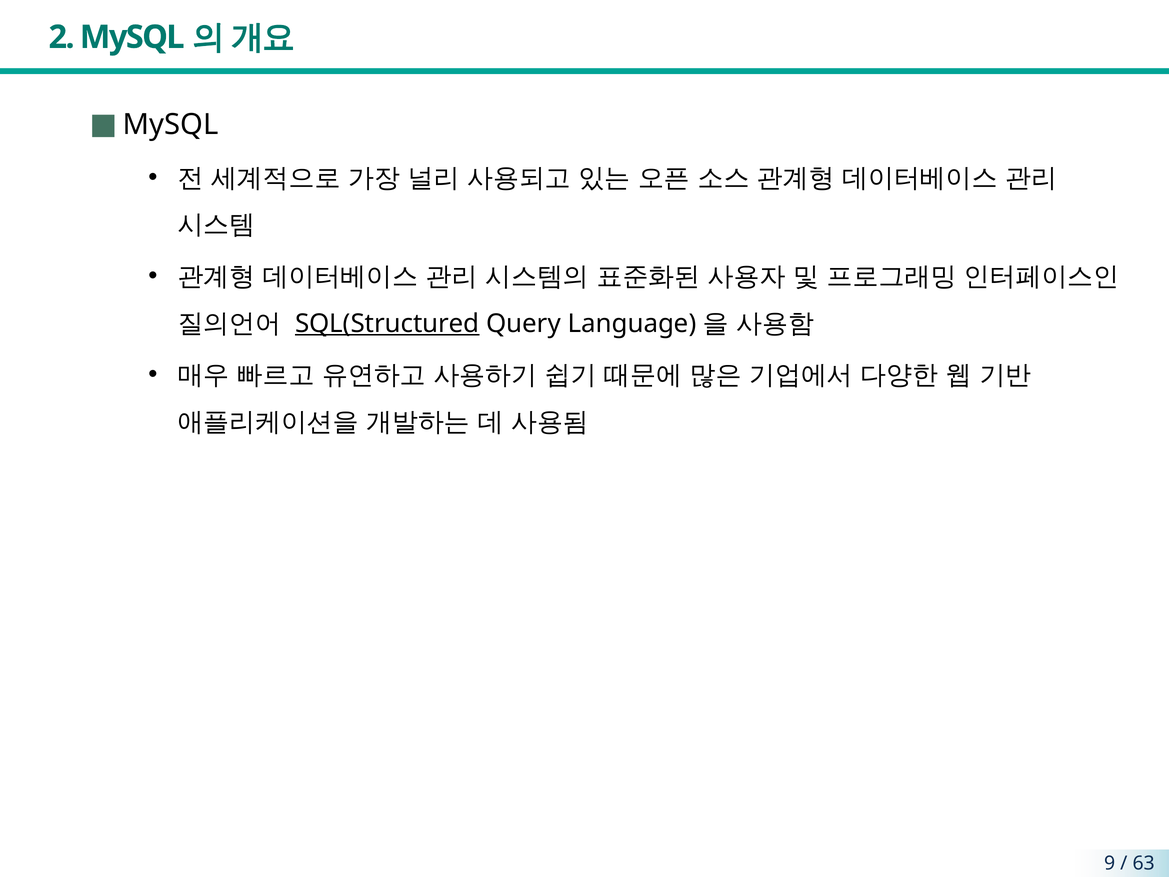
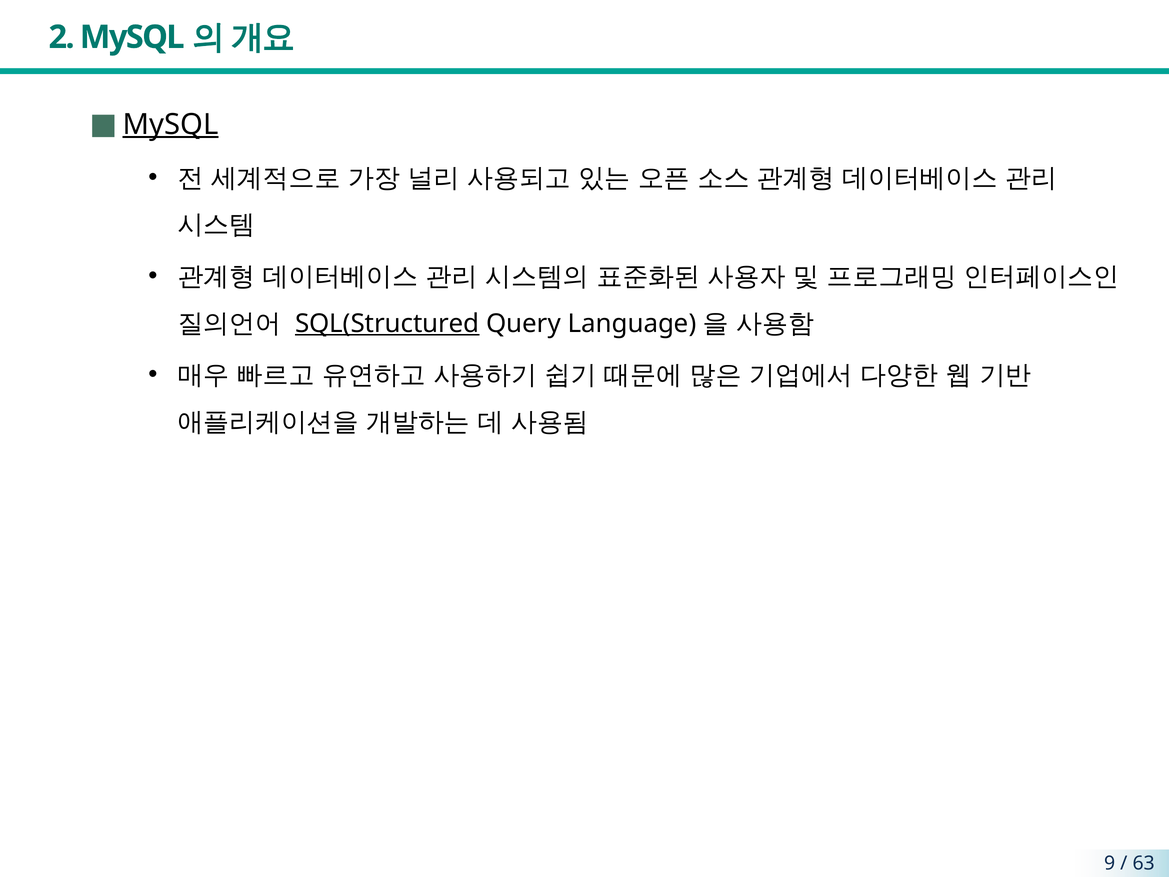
MySQL underline: none -> present (171, 124)
